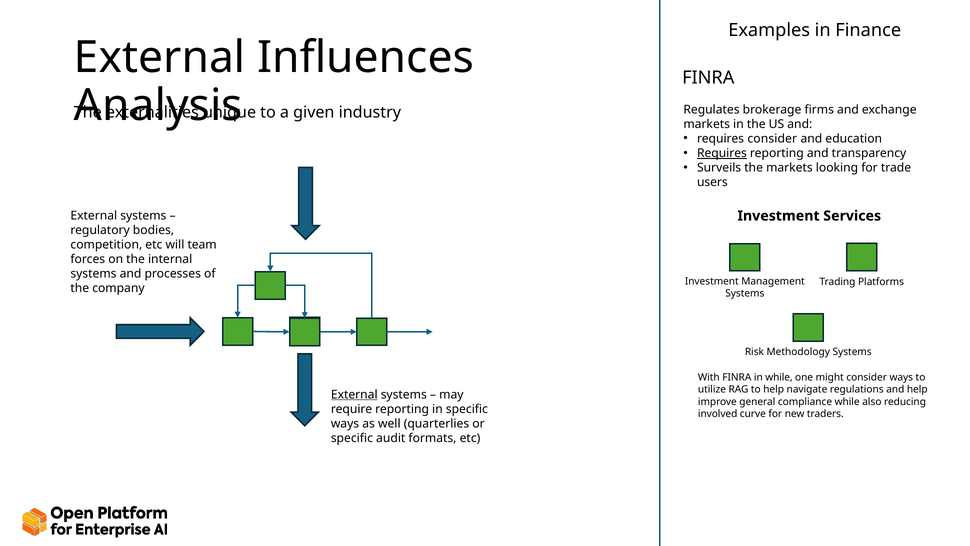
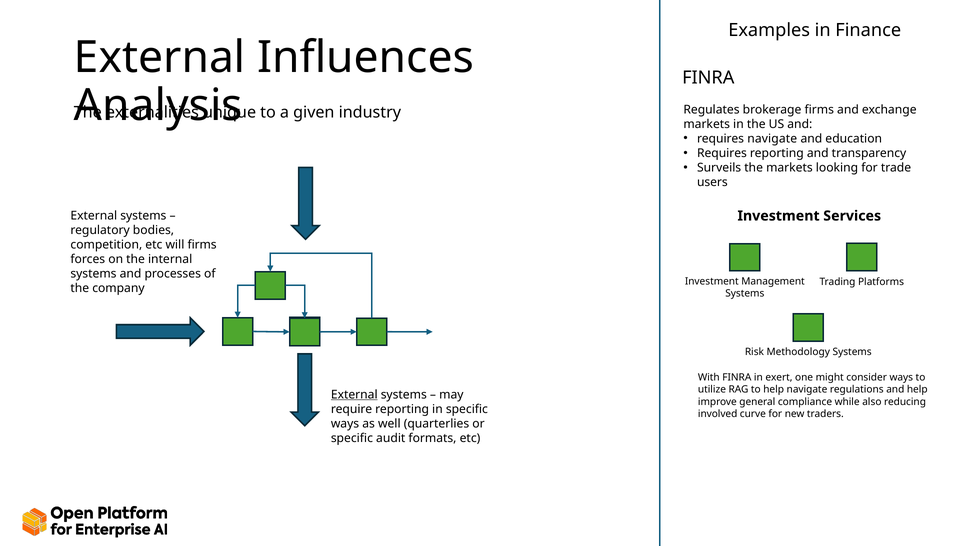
requires consider: consider -> navigate (772, 139)
Requires underline: present -> none (722, 153)
will team: team -> firms (202, 245)
in while: while -> exert (779, 377)
